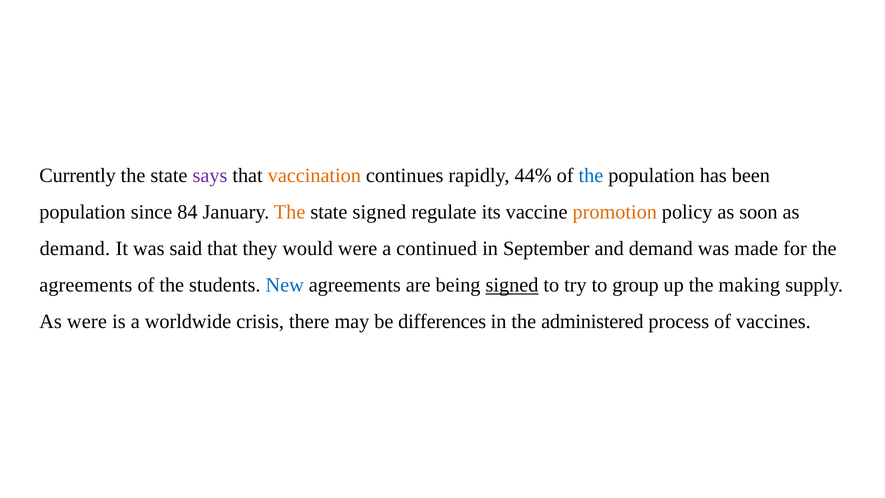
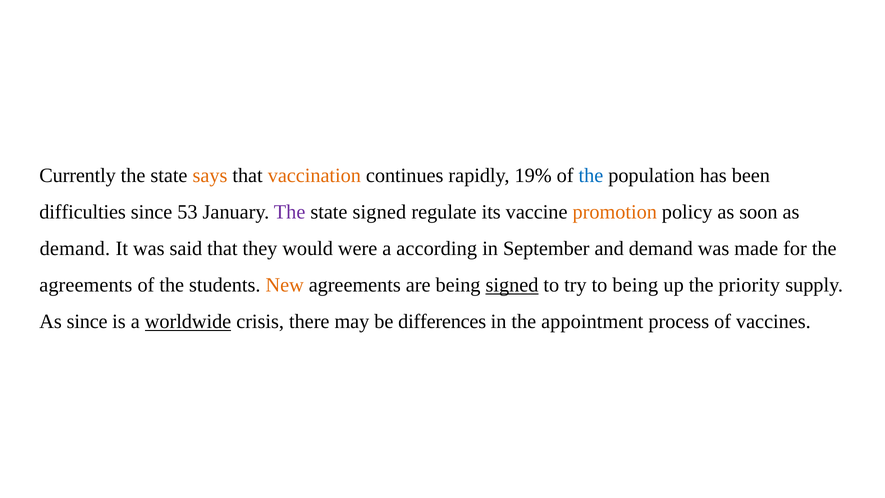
says colour: purple -> orange (210, 176)
44%: 44% -> 19% (533, 176)
population: population -> difficulties (83, 212)
84: 84 -> 53 (187, 212)
The colour: orange -> purple (290, 212)
continued: continued -> according (437, 249)
New colour: blue -> orange (285, 285)
to group: group -> being (635, 285)
making: making -> priority (749, 285)
As were: were -> since (87, 322)
worldwide underline: none -> present (188, 322)
administered: administered -> appointment (592, 322)
